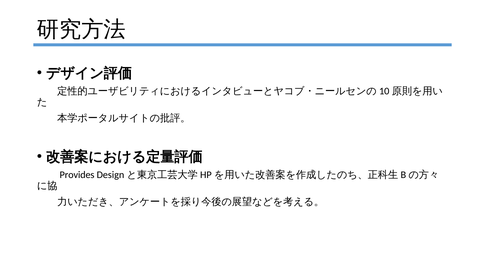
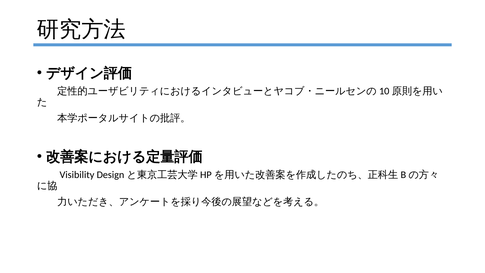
Provides: Provides -> Visibility (77, 175)
